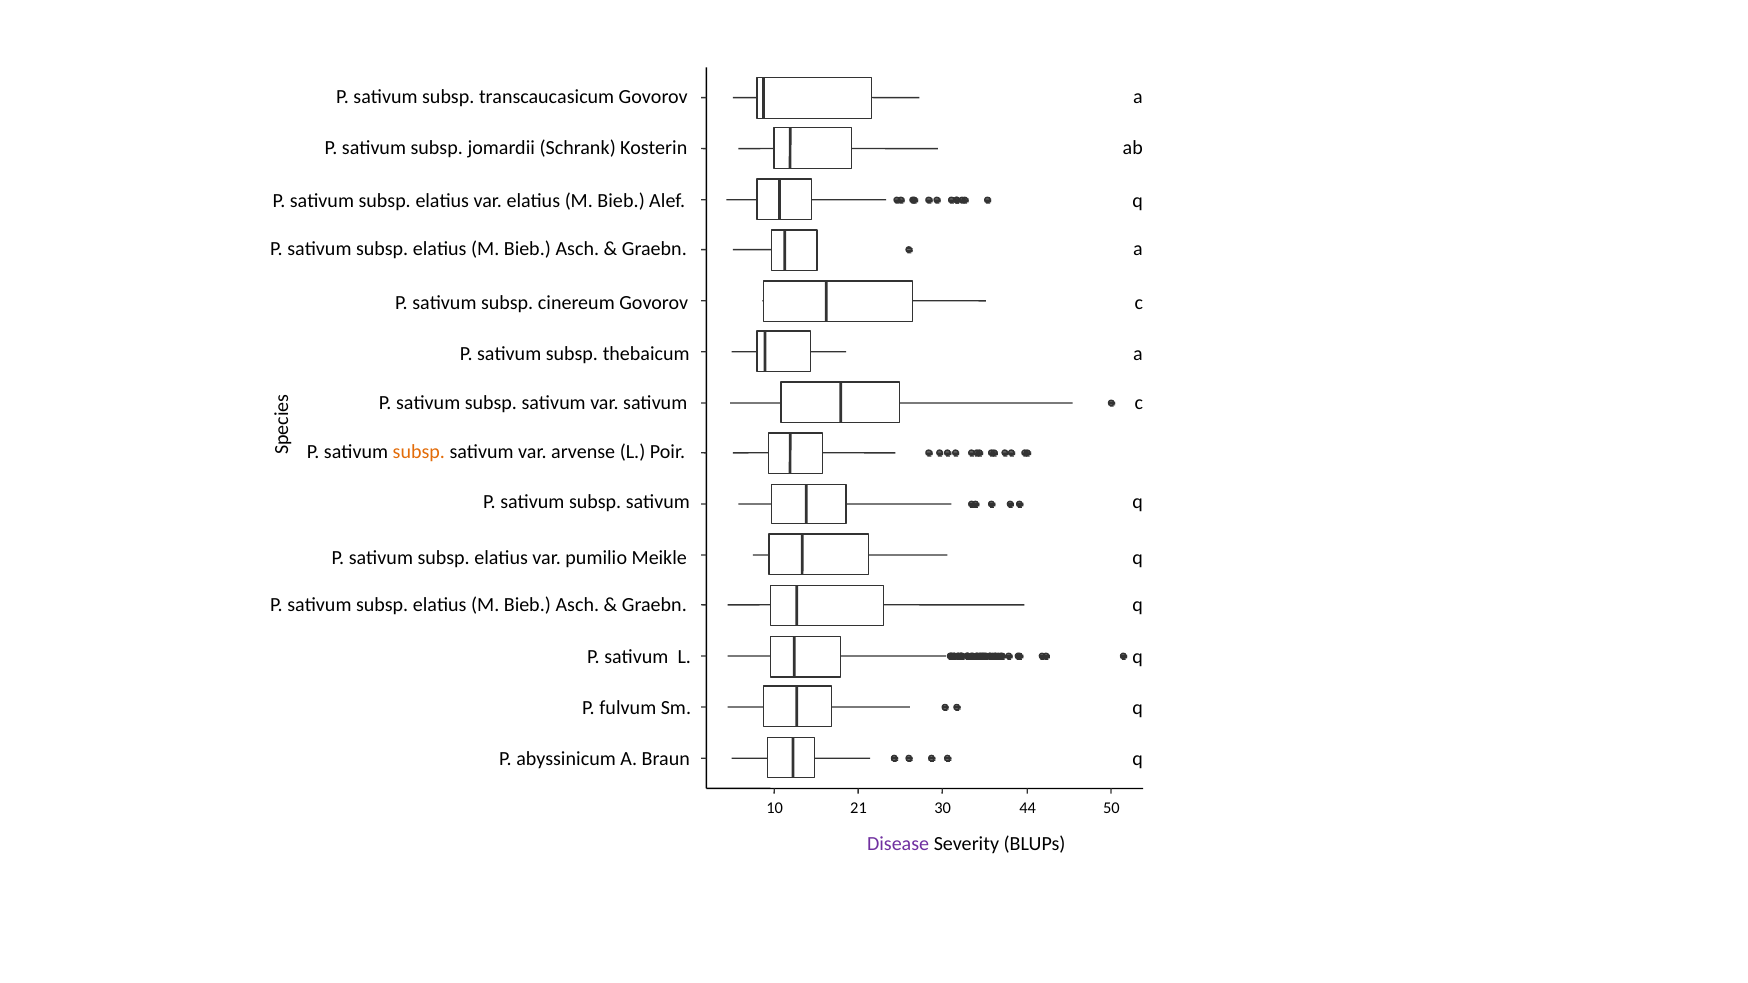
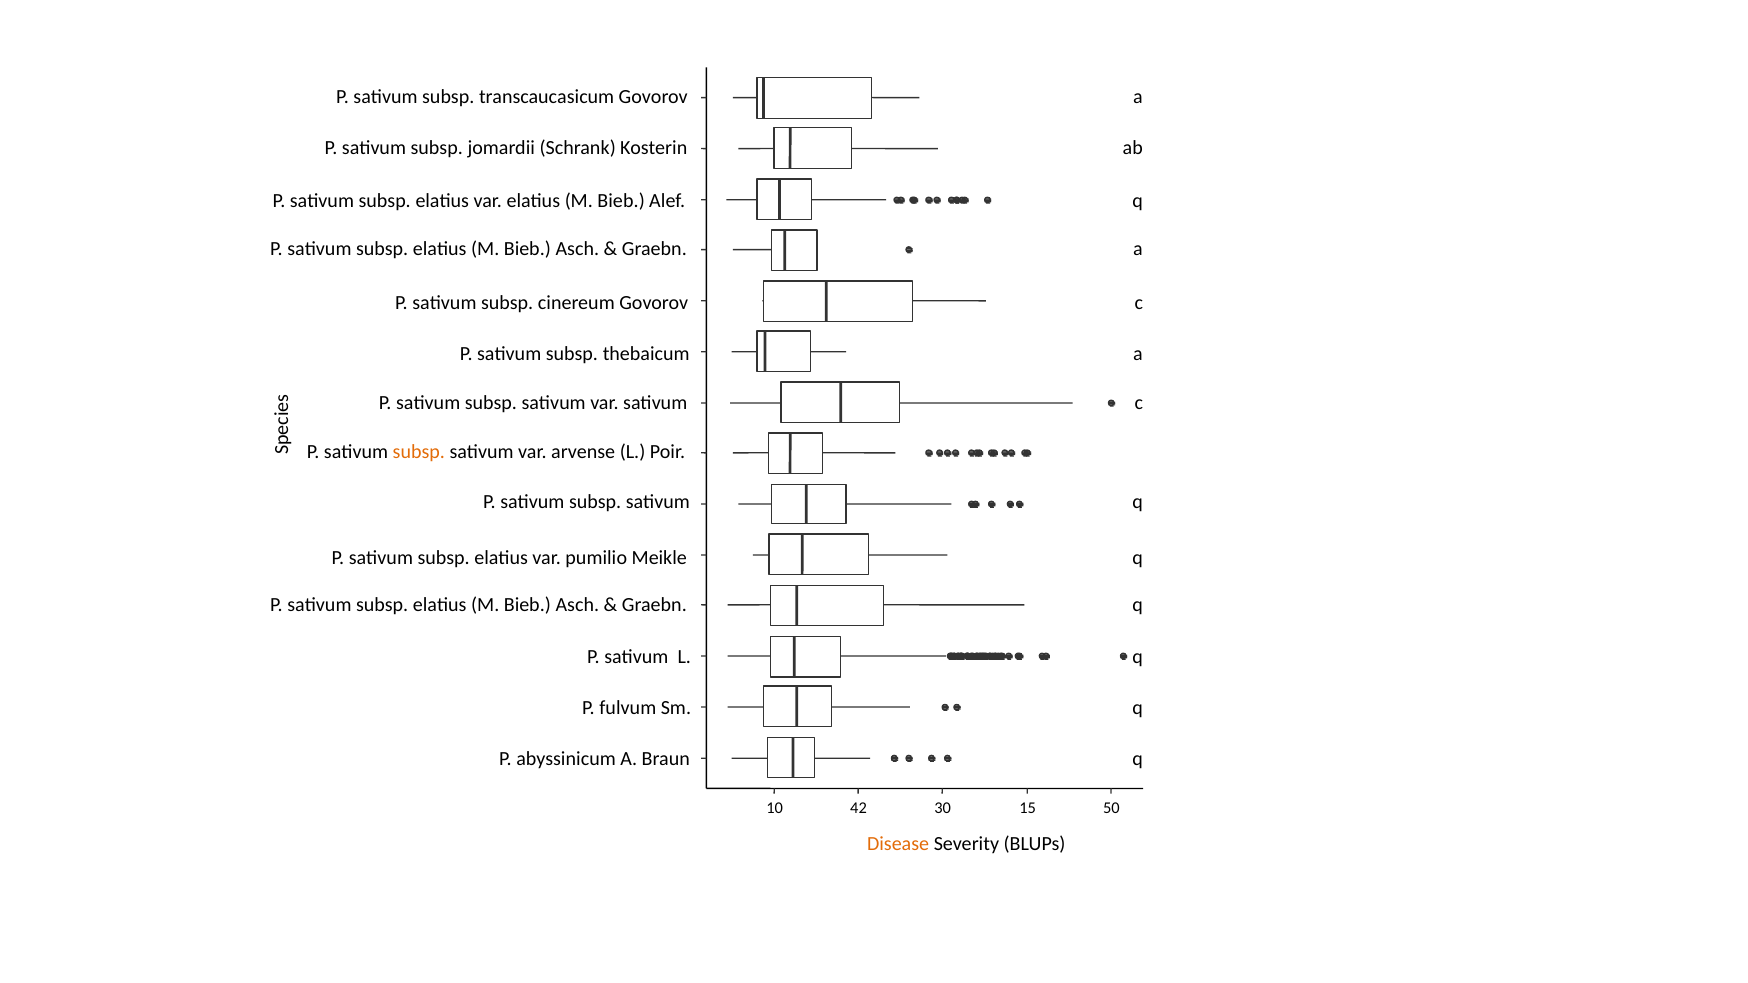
21: 21 -> 42 (859, 809)
44: 44 -> 15 (1028, 809)
Disease colour: purple -> orange (898, 844)
